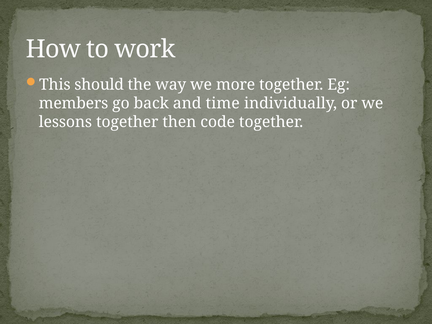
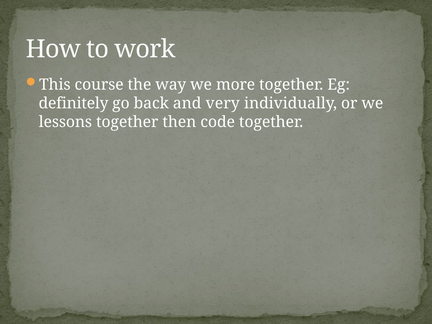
should: should -> course (99, 85)
members: members -> definitely (74, 103)
time: time -> very (223, 103)
